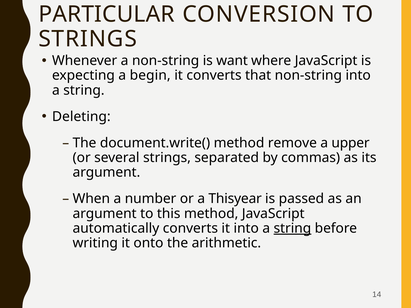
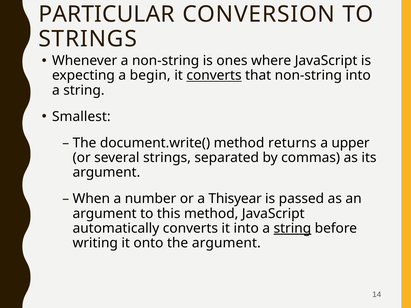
want: want -> ones (232, 61)
converts underline: none -> present (214, 76)
Deleting: Deleting -> Smallest (81, 117)
remove: remove -> returns (292, 143)
the arithmetic: arithmetic -> argument (226, 243)
